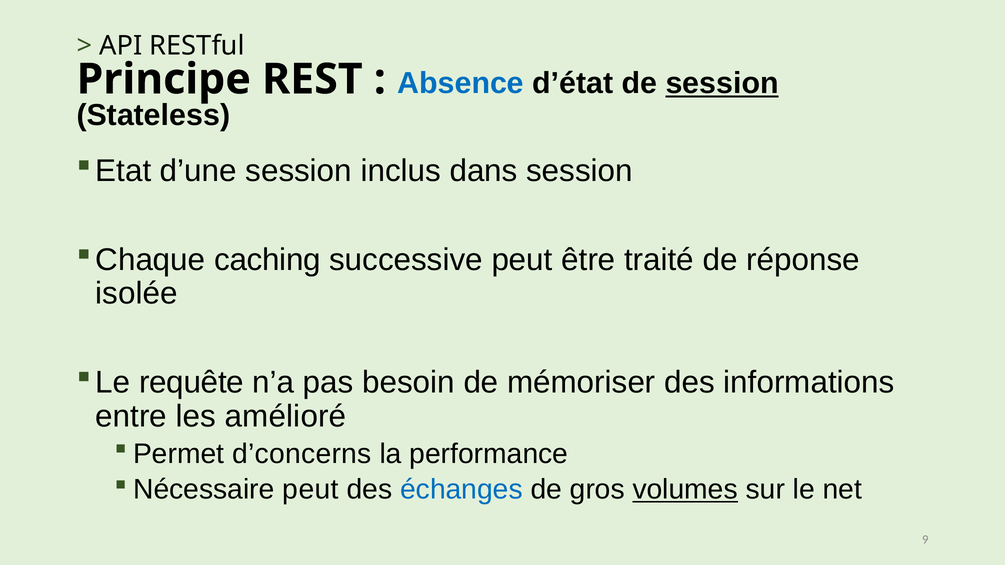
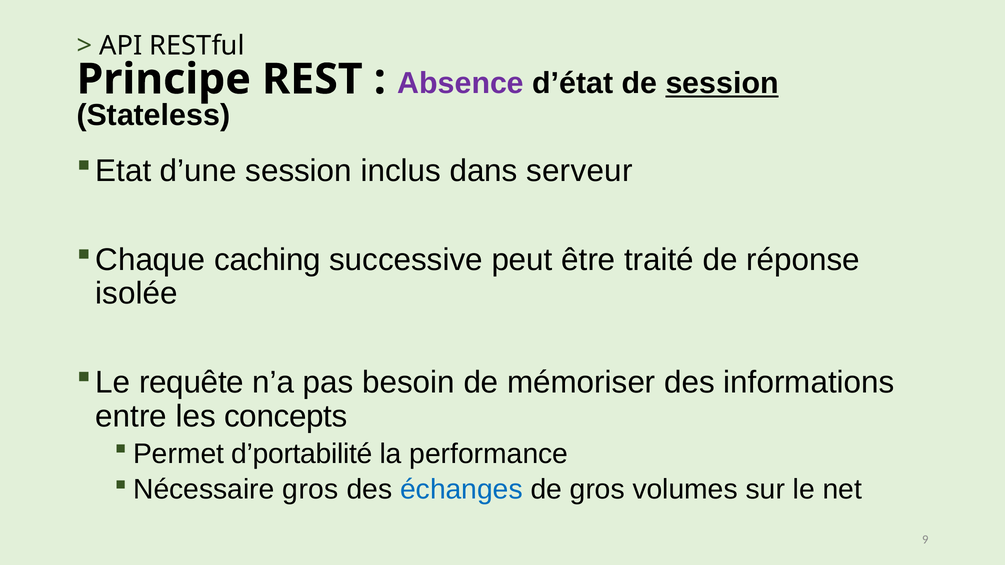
Absence colour: blue -> purple (461, 83)
dans session: session -> serveur (579, 171)
amélioré: amélioré -> concepts (286, 416)
d’concerns: d’concerns -> d’portabilité (302, 454)
peut: peut -> gros (310, 490)
volumes underline: present -> none (685, 490)
